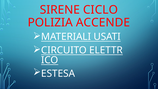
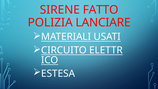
CICLO: CICLO -> FATTO (101, 10)
ACCENDE: ACCENDE -> LANCIARE (103, 23)
